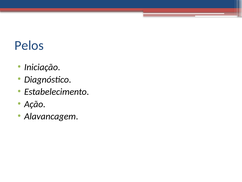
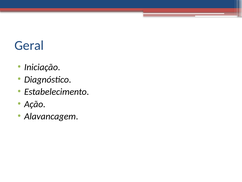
Pelos: Pelos -> Geral (29, 45)
